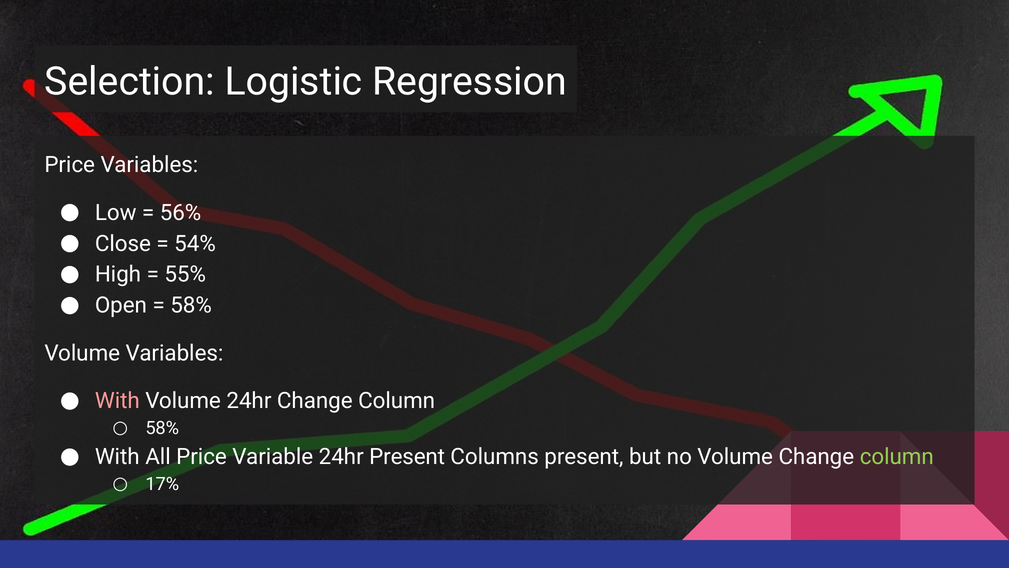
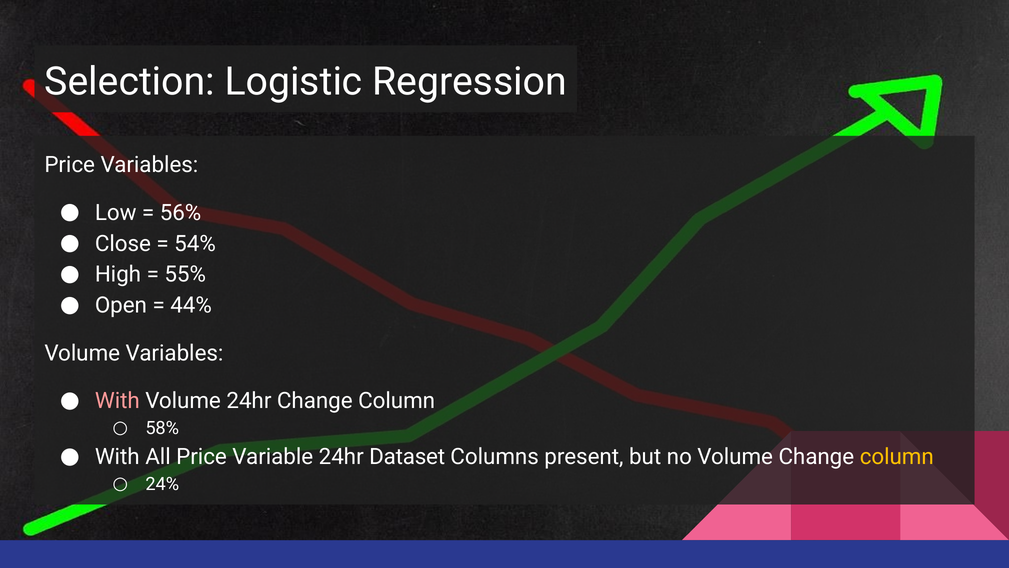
58%: 58% -> 44% (191, 305)
24hr Present: Present -> Dataset (407, 457)
column colour: light green -> yellow (897, 457)
17%: 17% -> 24% (162, 484)
